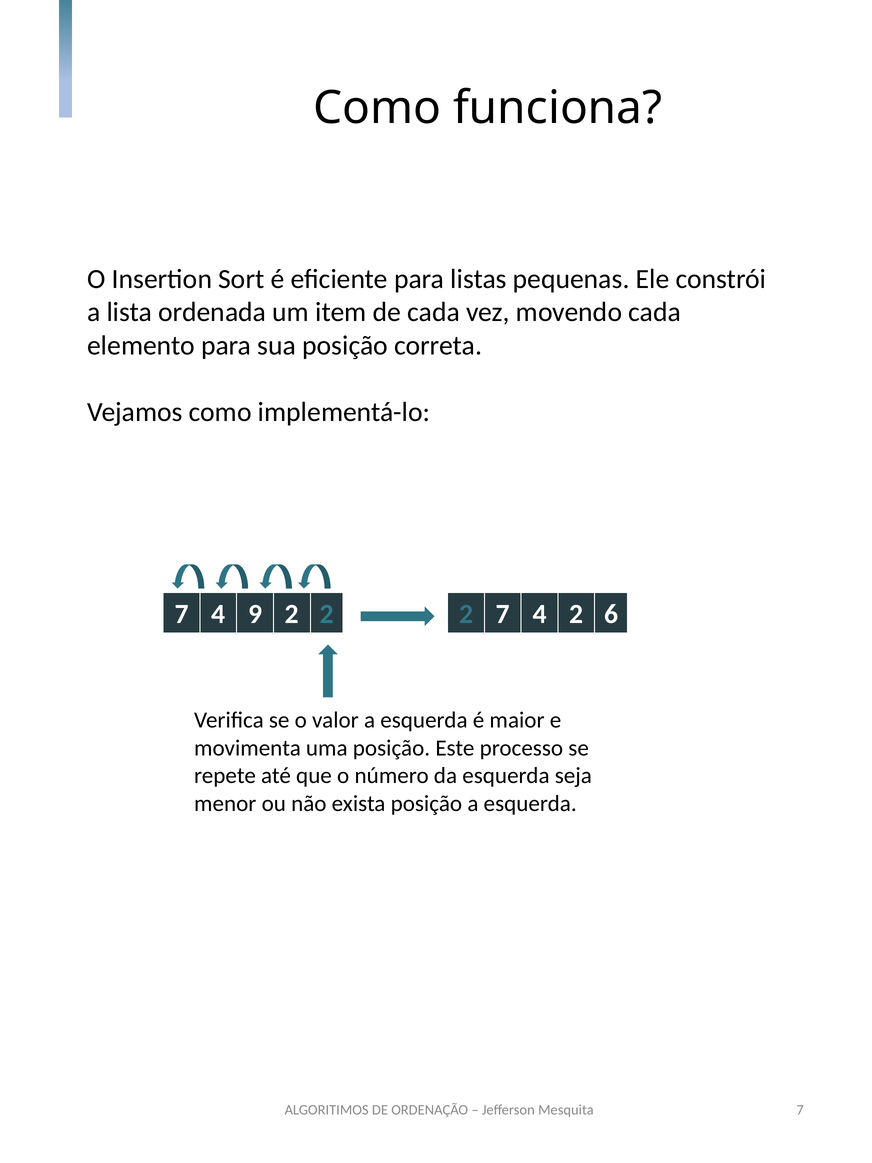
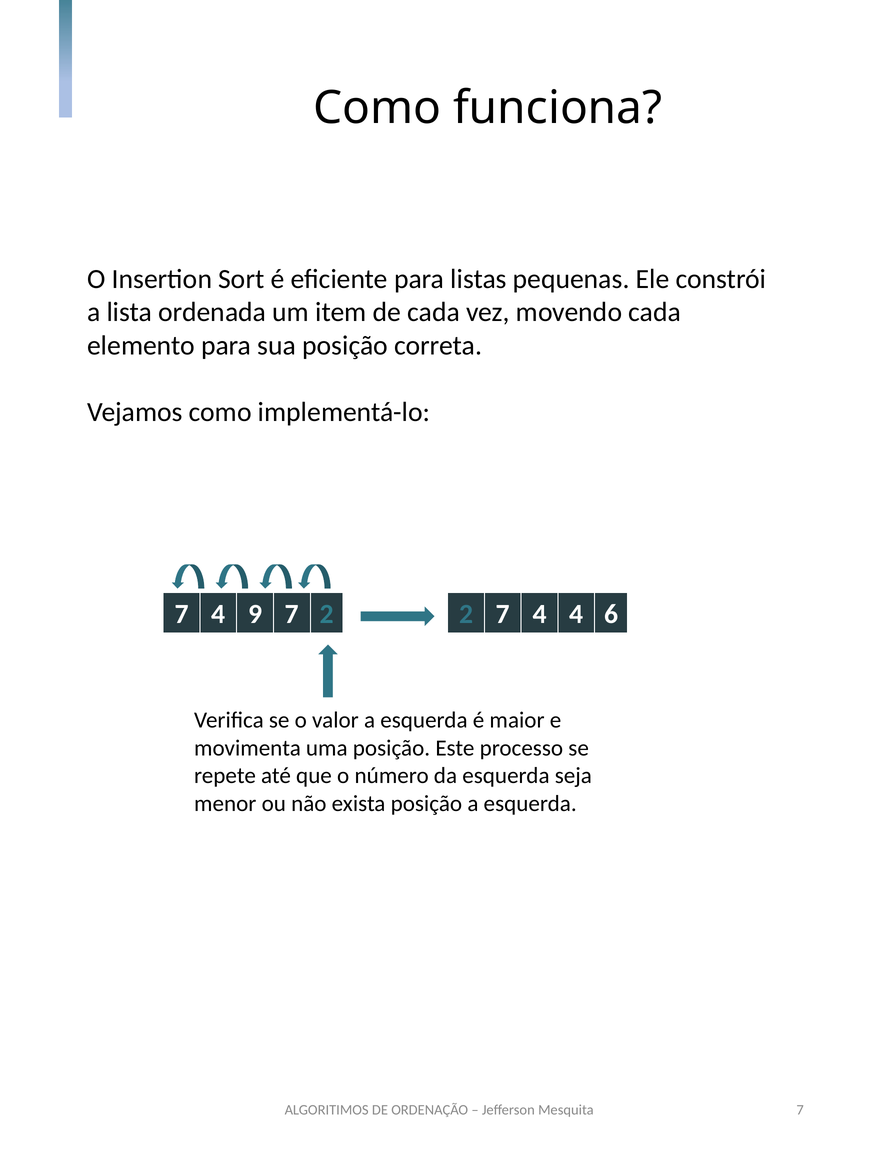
9 2: 2 -> 7 (292, 614)
4 2: 2 -> 4 (576, 614)
